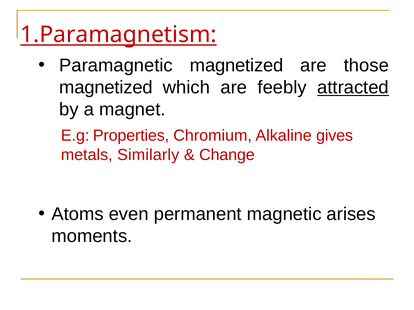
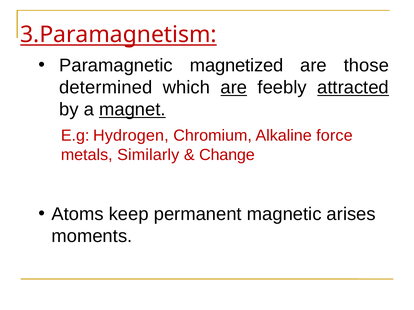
1.Paramagnetism: 1.Paramagnetism -> 3.Paramagnetism (118, 35)
magnetized: magnetized -> determined (106, 88)
are underline: none -> present (234, 88)
magnet underline: none -> present (132, 110)
Properties: Properties -> Hydrogen (131, 136)
gives: gives -> force (334, 136)
even: even -> keep (129, 214)
